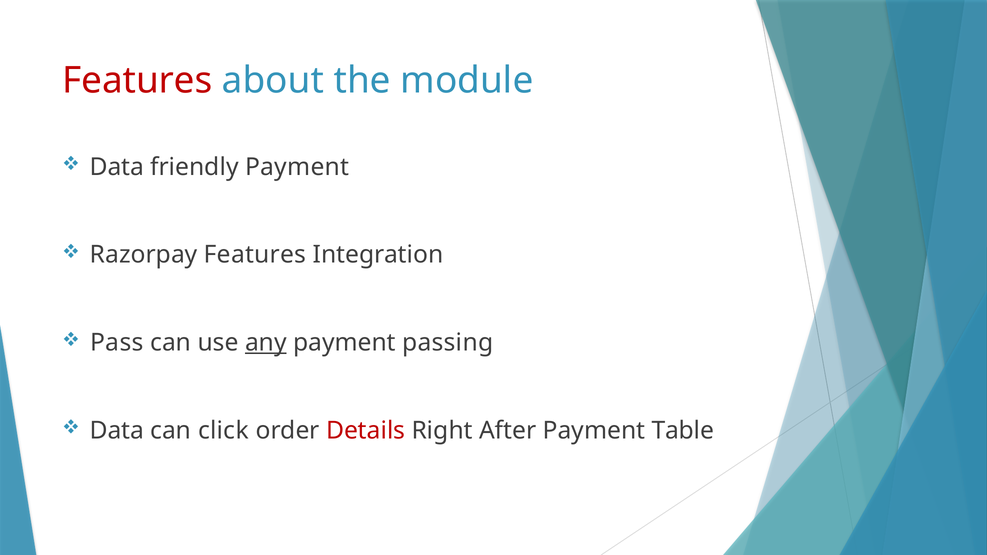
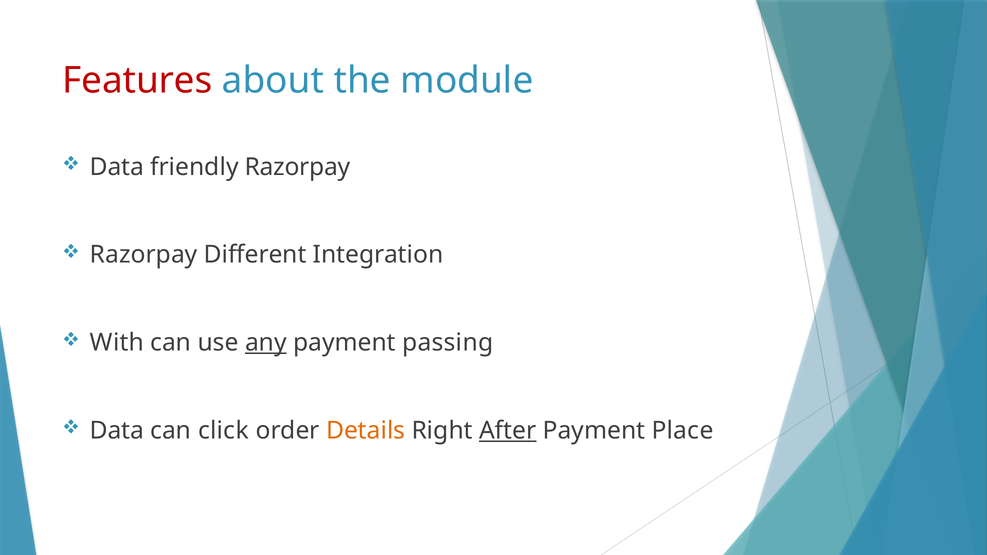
friendly Payment: Payment -> Razorpay (297, 167)
Razorpay Features: Features -> Different (255, 255)
Pass: Pass -> With (117, 343)
Details colour: red -> orange (366, 431)
After underline: none -> present (508, 431)
Table: Table -> Place (683, 431)
